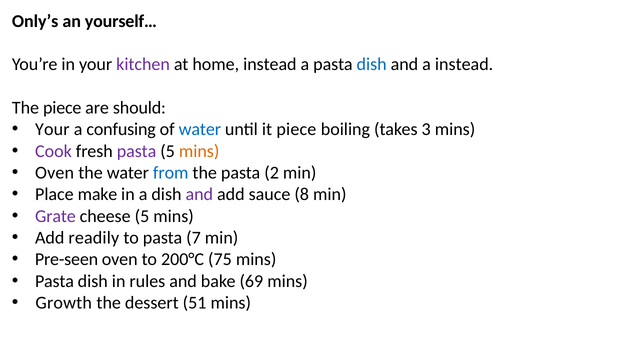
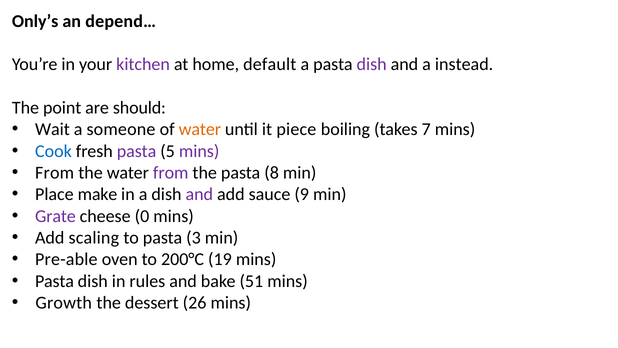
yourself…: yourself… -> depend… (121, 21)
home instead: instead -> default (270, 64)
dish colour: blue -> purple (372, 64)
The piece: piece -> point (62, 108)
Your: Your -> Wait (52, 129)
confusing: confusing -> someone (121, 129)
water colour: blue -> orange (200, 129)
3: 3 -> 7 (426, 129)
Cook colour: purple -> blue (53, 151)
mins colour: orange -> purple (199, 151)
Oven: Oven -> From (55, 173)
from colour: blue -> purple (171, 173)
2: 2 -> 8 (272, 173)
8: 8 -> 9 (302, 194)
cheese 5: 5 -> 0 (142, 216)
readily: readily -> scaling (94, 237)
7: 7 -> 3 (194, 237)
Pre-seen: Pre-seen -> Pre-able (66, 259)
75: 75 -> 19 (220, 259)
69: 69 -> 51 (251, 281)
51: 51 -> 26 (195, 302)
